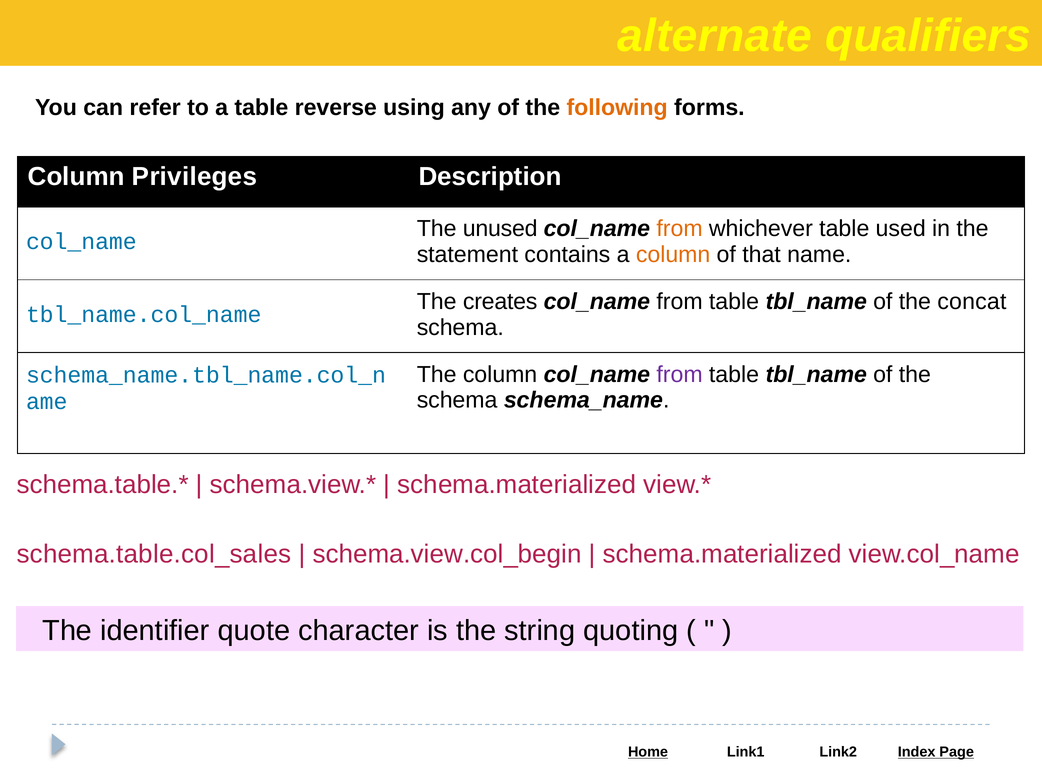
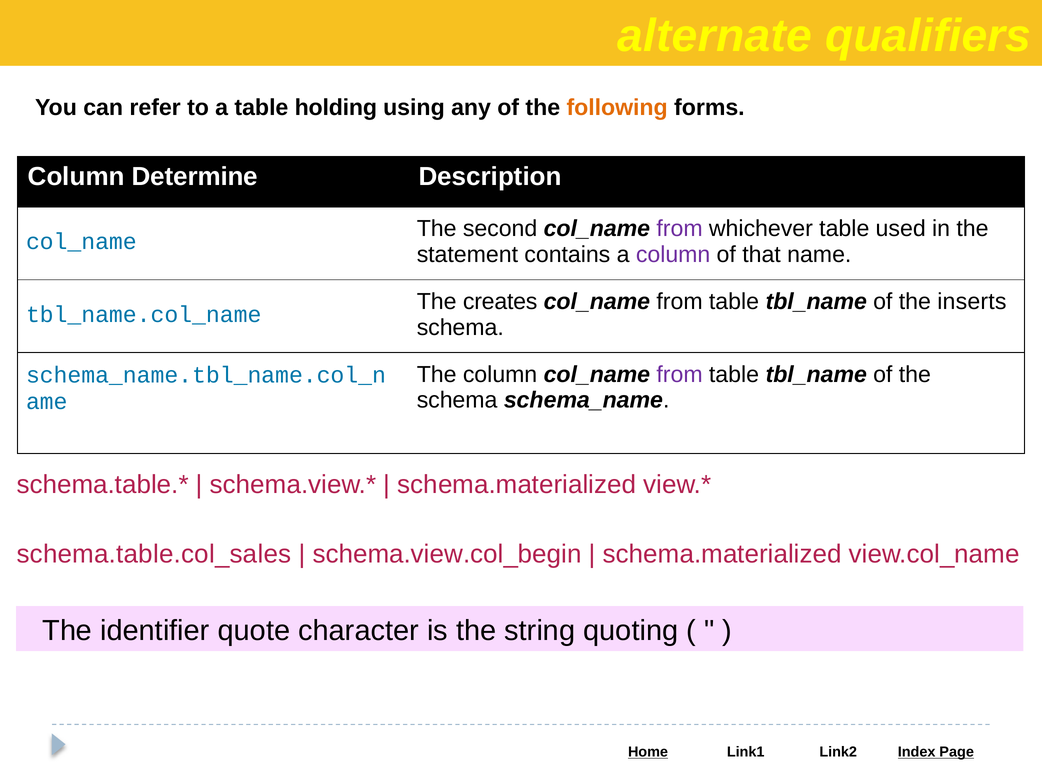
reverse: reverse -> holding (336, 107)
Privileges: Privileges -> Determine (195, 177)
unused: unused -> second (500, 229)
from colour: orange -> purple (680, 229)
column colour: orange -> purple (673, 254)
concat: concat -> inserts (972, 301)
